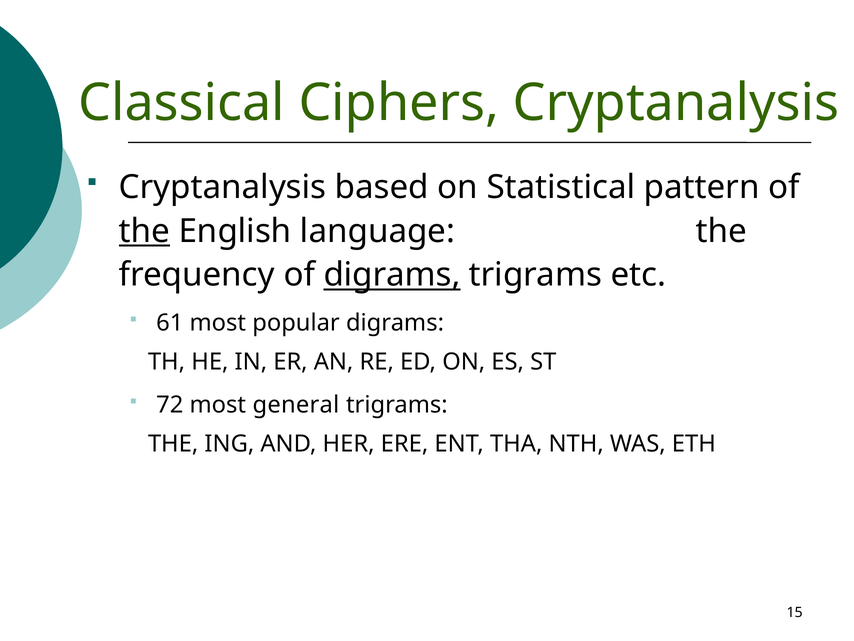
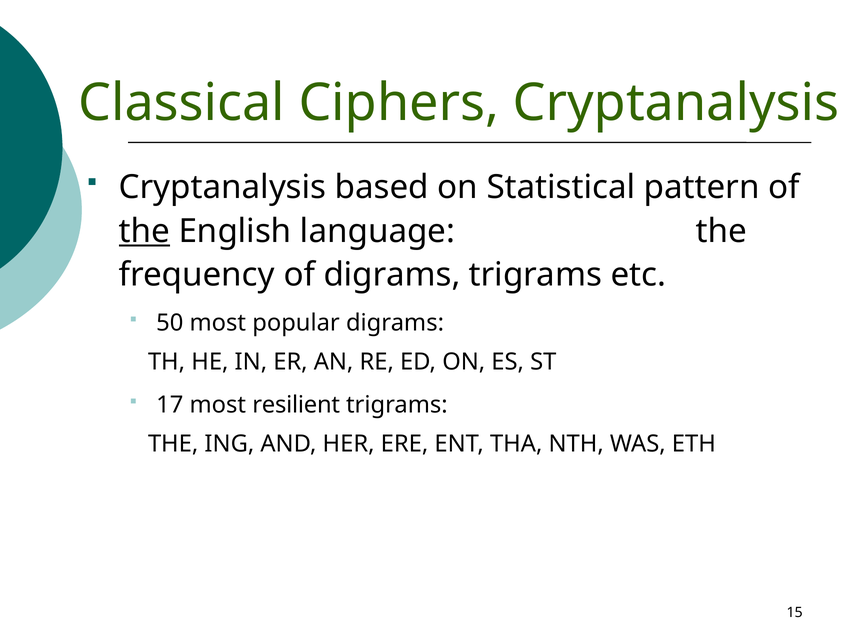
digrams underline: present -> none (392, 275)
61: 61 -> 50 (170, 323)
72: 72 -> 17 (170, 404)
general: general -> resilient (296, 404)
